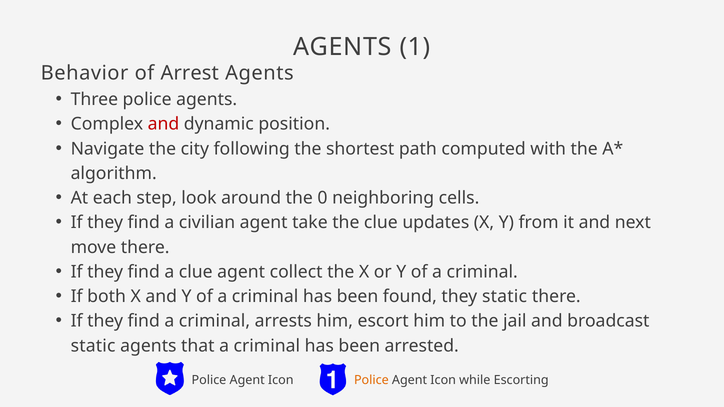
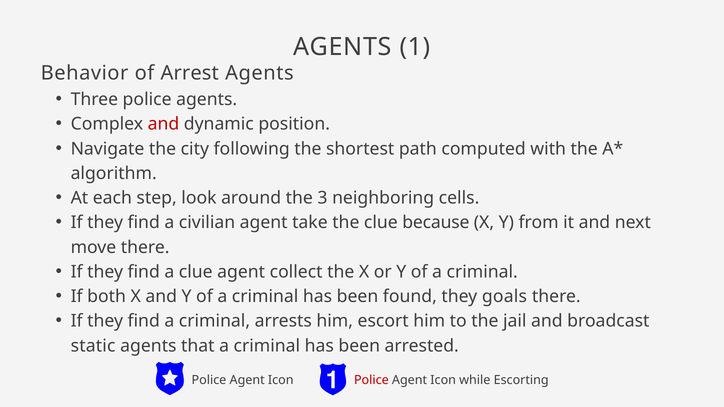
0: 0 -> 3 (323, 198)
updates: updates -> because (436, 223)
they static: static -> goals (505, 297)
Police colour: orange -> red (371, 380)
